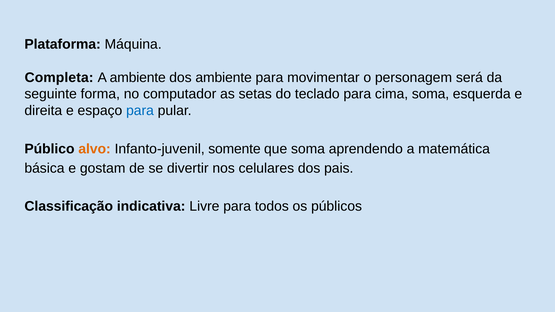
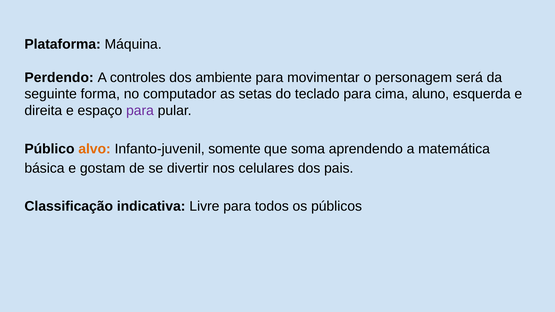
Completa: Completa -> Perdendo (59, 77)
A ambiente: ambiente -> controles (138, 77)
cima soma: soma -> aluno (431, 94)
para colour: blue -> purple (140, 111)
